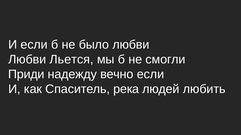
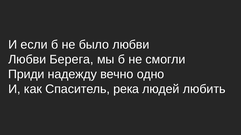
Льется: Льется -> Берега (72, 60)
вечно если: если -> одно (151, 75)
